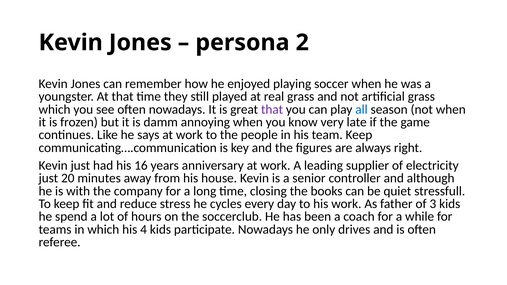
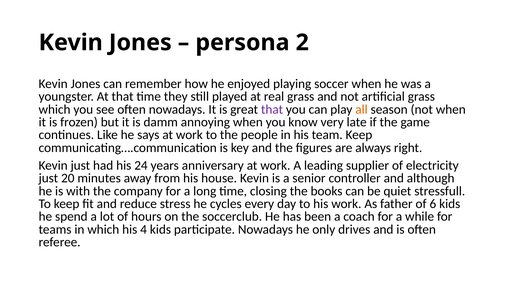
all colour: blue -> orange (361, 109)
16: 16 -> 24 (141, 165)
3: 3 -> 6 (433, 204)
